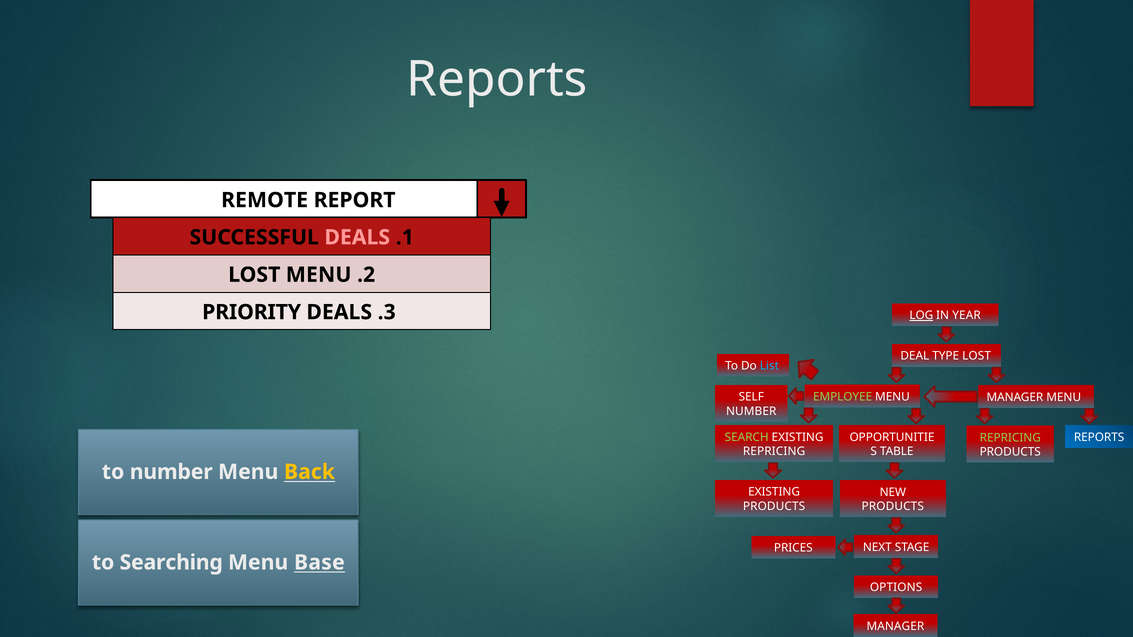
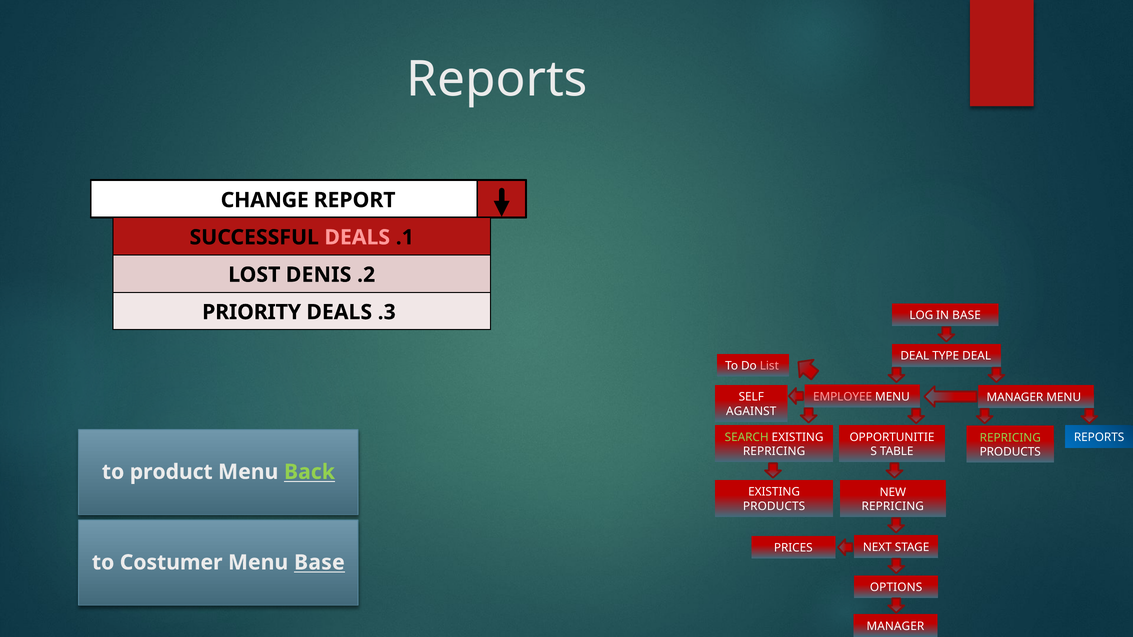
REMOTE: REMOTE -> CHANGE (265, 200)
LOST MENU: MENU -> DENIS (319, 275)
LOG underline: present -> none (921, 316)
IN YEAR: YEAR -> BASE (967, 316)
TYPE LOST: LOST -> DEAL (977, 356)
List colour: light blue -> pink (769, 366)
EMPLOYEE colour: light green -> pink (843, 397)
NUMBER: NUMBER -> AGAINST (751, 411)
to number: number -> product (171, 472)
Back colour: yellow -> light green (309, 472)
PRODUCTS: PRODUCTS -> REPRICING (893, 507)
Searching: Searching -> Costumer (171, 563)
